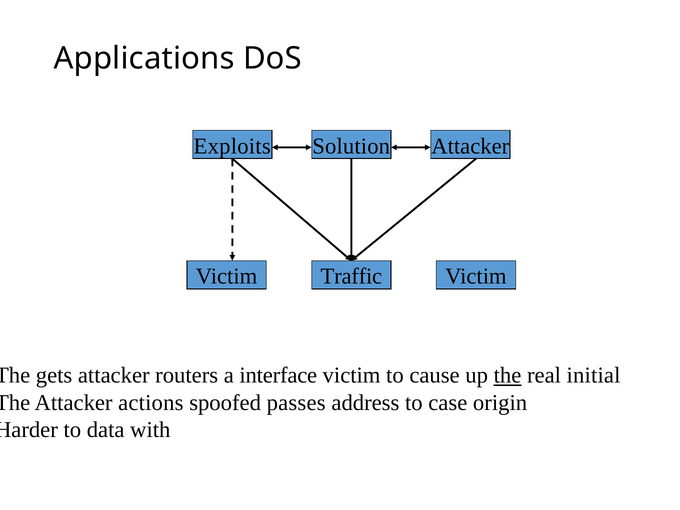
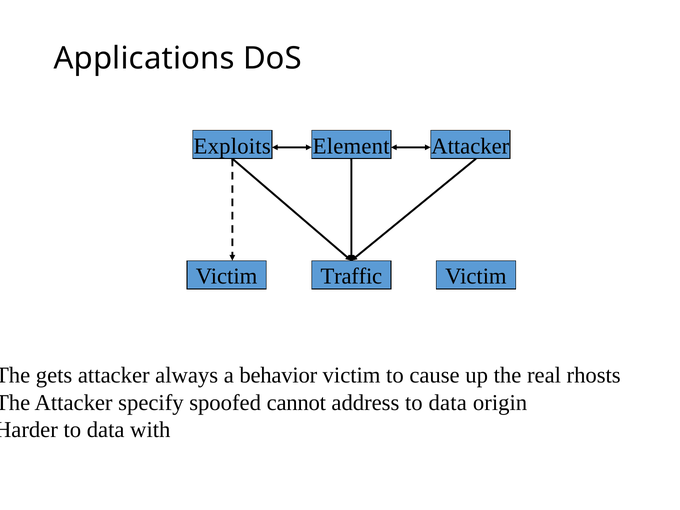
Solution: Solution -> Element (351, 146)
routers: routers -> always (187, 376)
interface: interface -> behavior (278, 376)
the underline: present -> none (508, 376)
initial: initial -> rhosts (594, 376)
actions: actions -> specify (151, 403)
passes: passes -> cannot (296, 403)
address to case: case -> data (448, 403)
